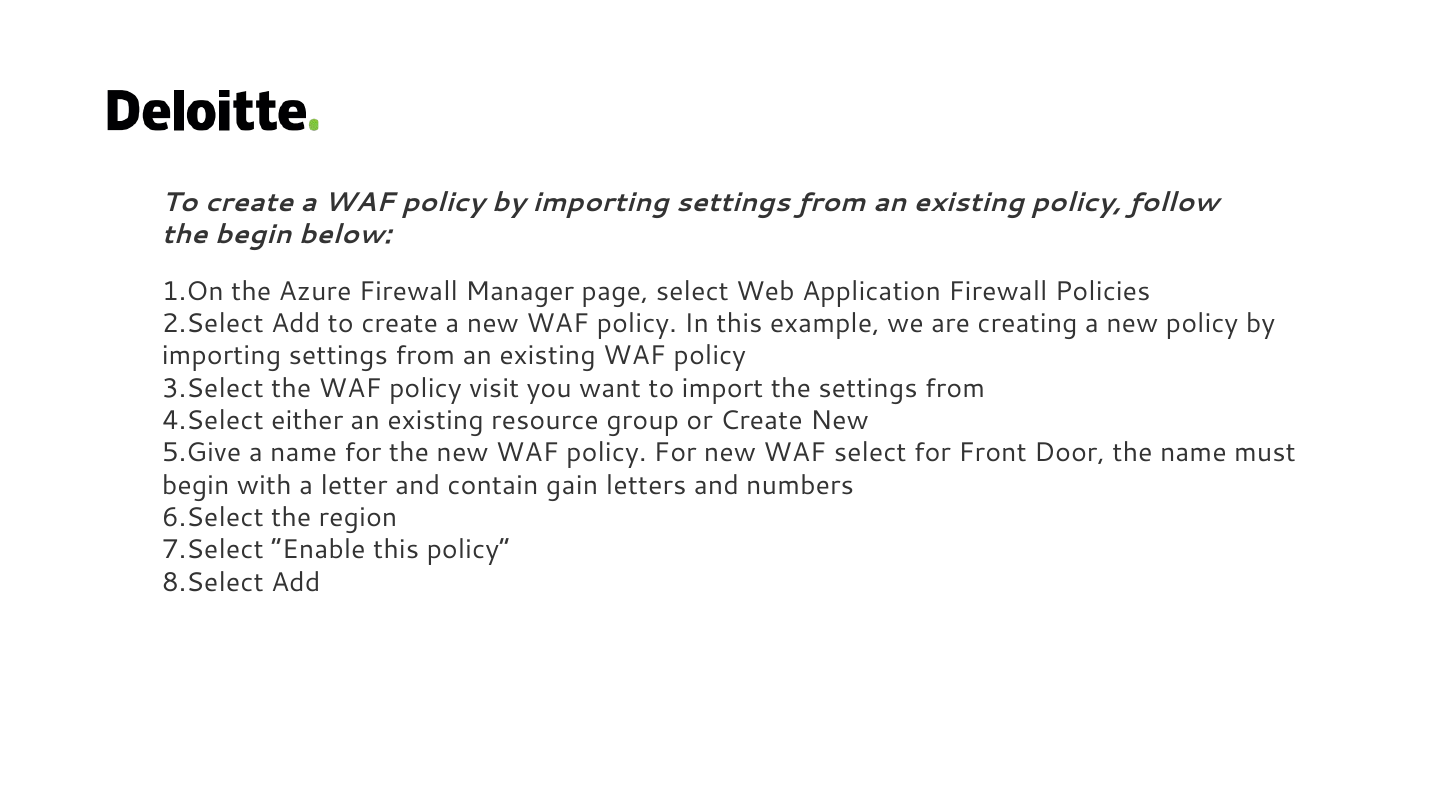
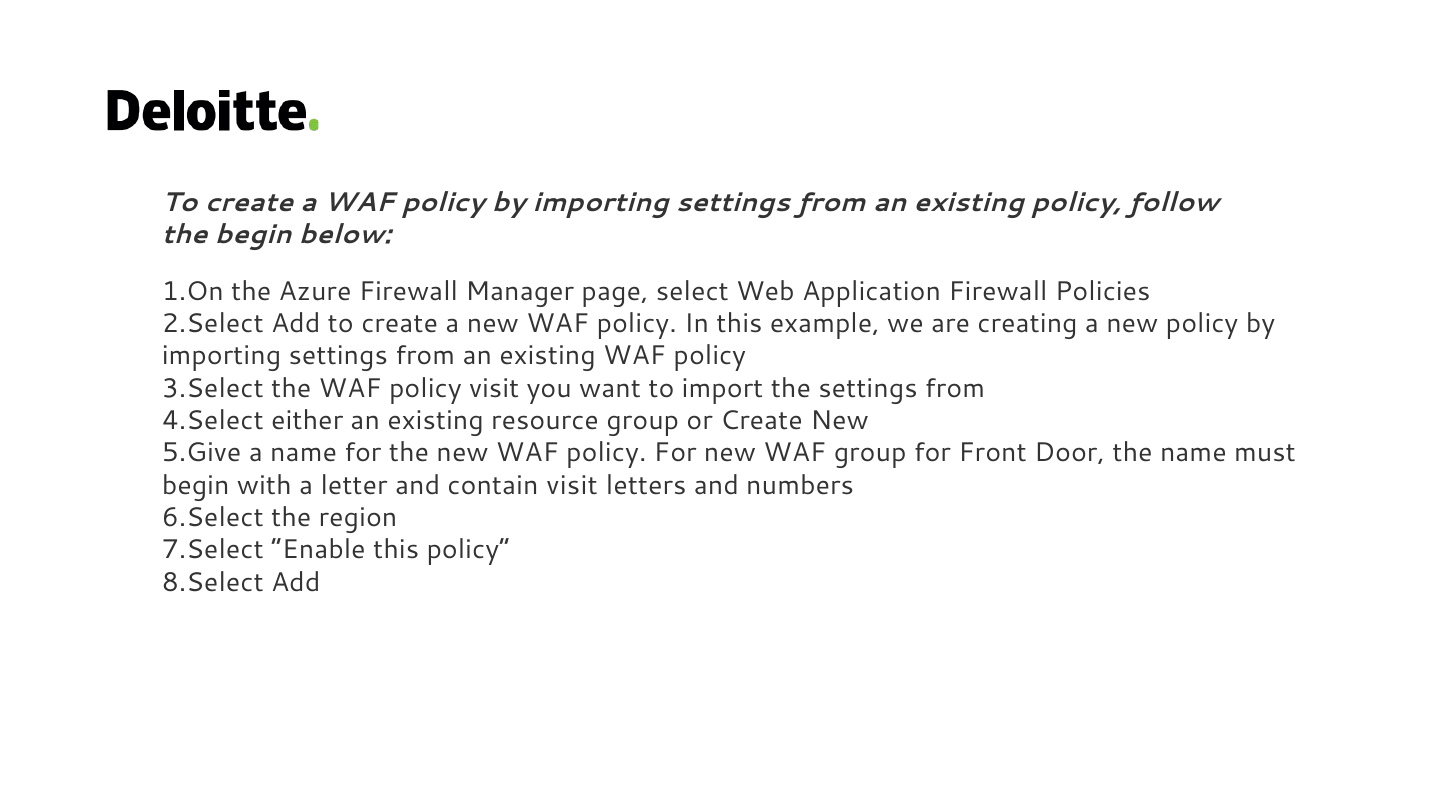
WAF select: select -> group (870, 453)
contain gain: gain -> visit (572, 485)
